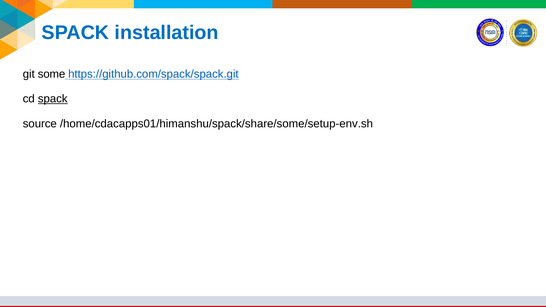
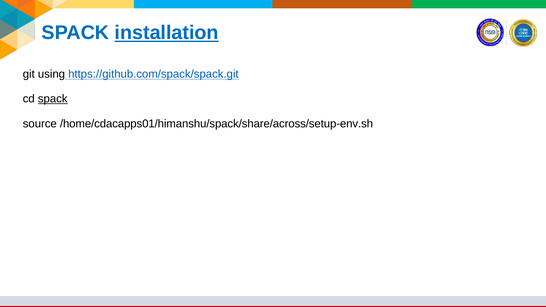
installation underline: none -> present (167, 33)
some: some -> using (51, 74)
/home/cdacapps01/himanshu/spack/share/some/setup-env.sh: /home/cdacapps01/himanshu/spack/share/some/setup-env.sh -> /home/cdacapps01/himanshu/spack/share/across/setup-env.sh (216, 124)
